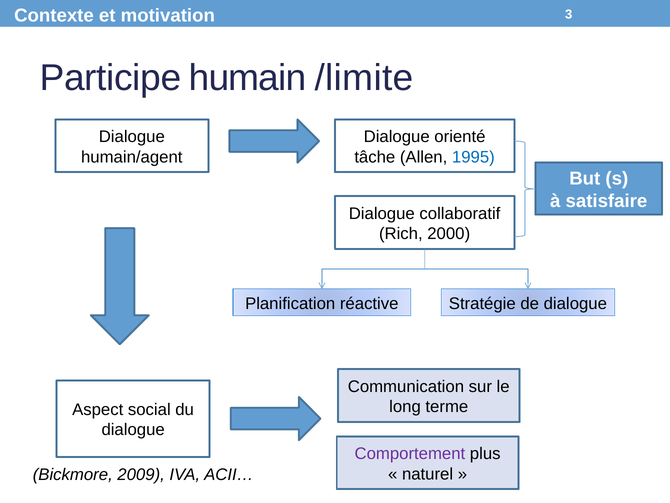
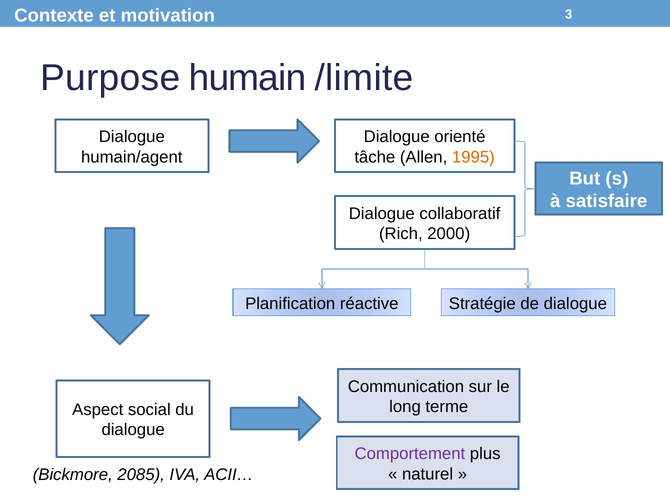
Participe: Participe -> Purpose (110, 78)
1995 colour: blue -> orange (473, 157)
2009: 2009 -> 2085 (141, 474)
